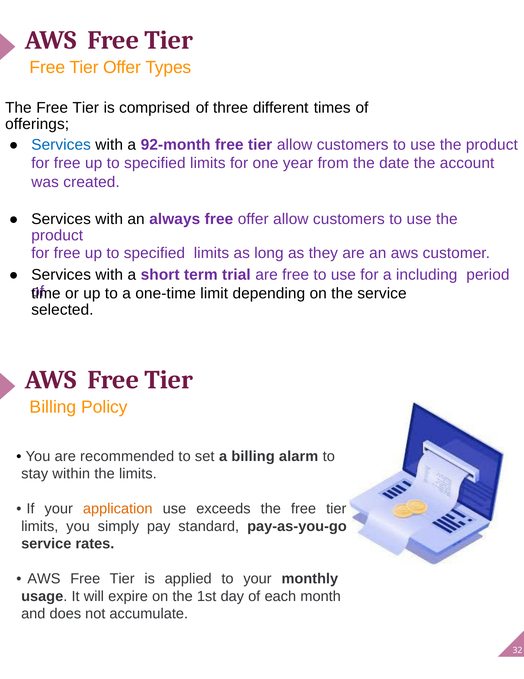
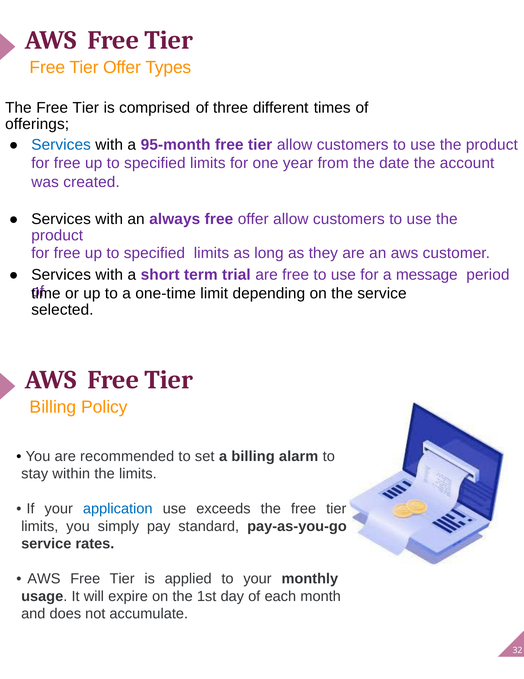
92-month: 92-month -> 95-month (176, 145)
including: including -> message (427, 275)
application colour: orange -> blue (118, 508)
